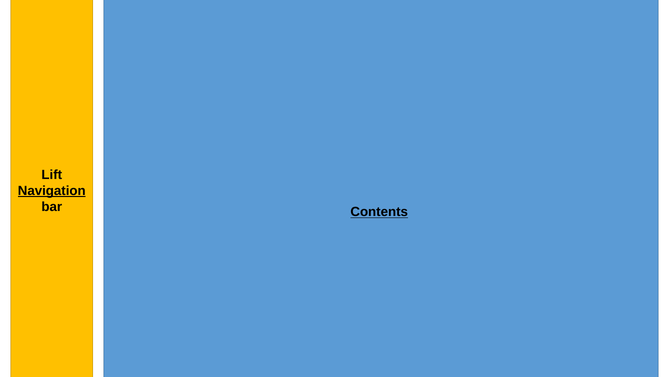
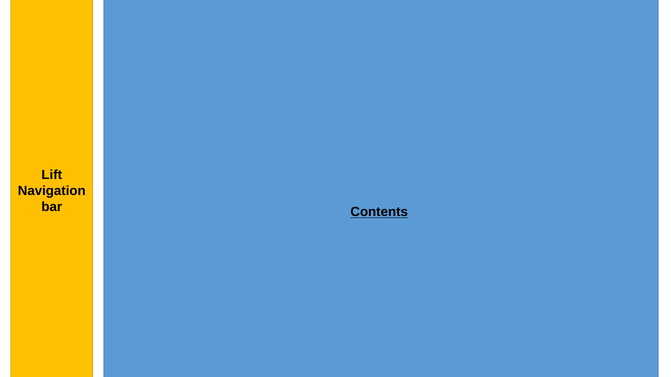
Navigation underline: present -> none (52, 191)
